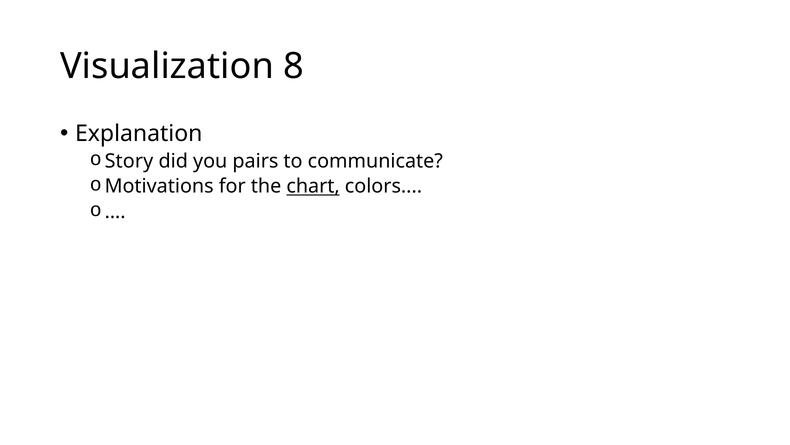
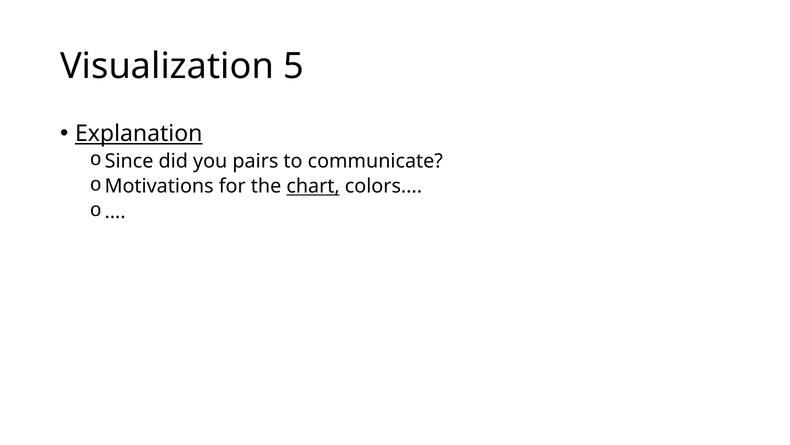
8: 8 -> 5 (294, 66)
Explanation underline: none -> present (139, 134)
Story: Story -> Since (129, 161)
